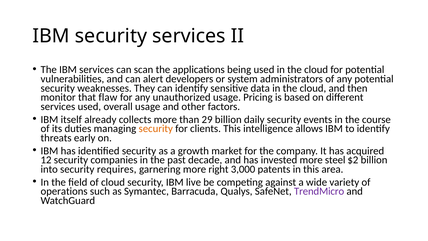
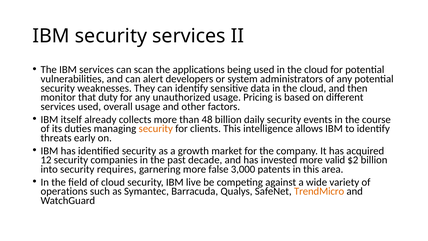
flaw: flaw -> duty (108, 97)
29: 29 -> 48 (207, 119)
steel: steel -> valid (335, 160)
right: right -> false (218, 169)
TrendMicro colour: purple -> orange (319, 191)
